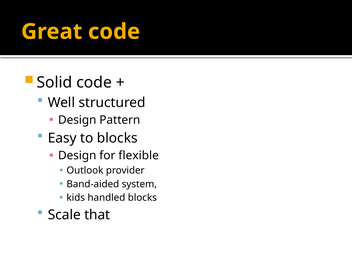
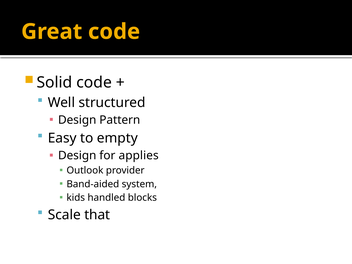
to blocks: blocks -> empty (117, 138)
flexible: flexible -> applies (139, 156)
